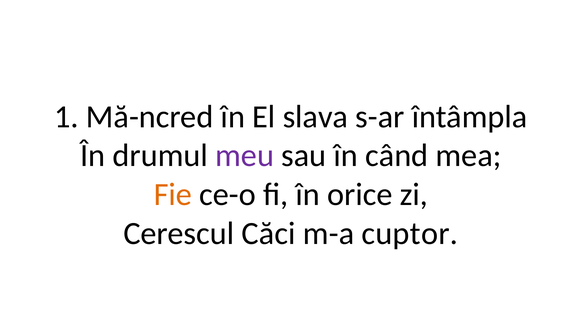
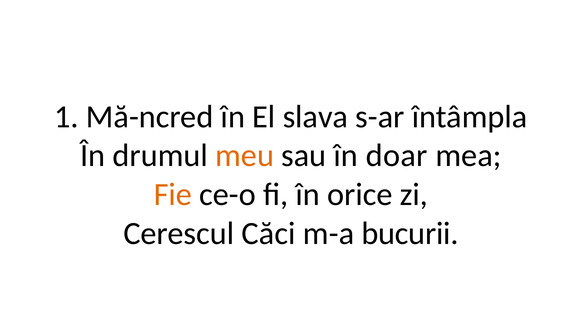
meu colour: purple -> orange (245, 155)
când: când -> doar (397, 155)
cuptor: cuptor -> bucurii (410, 233)
